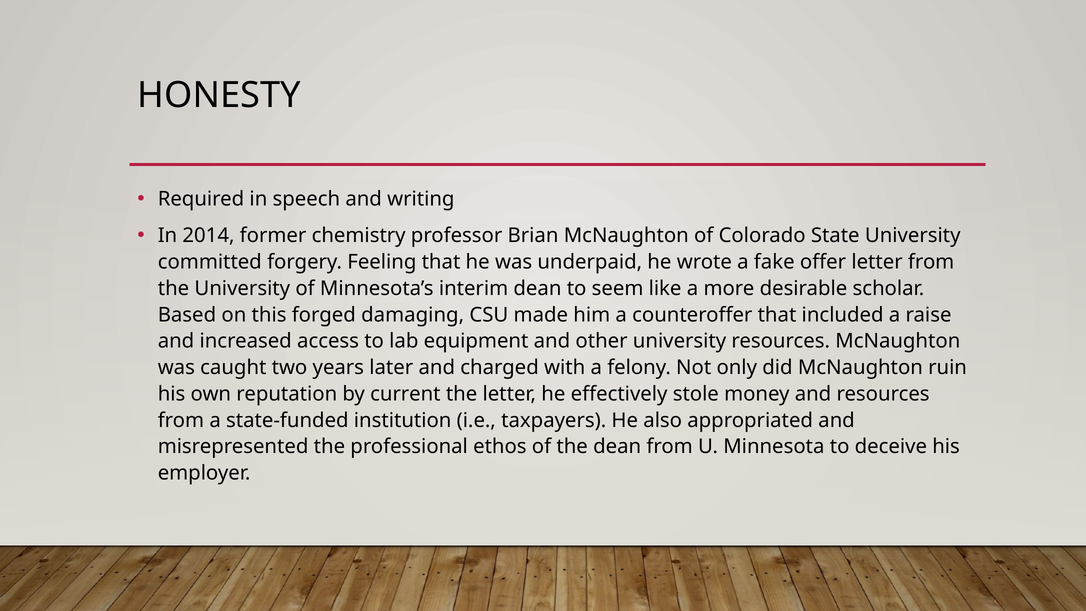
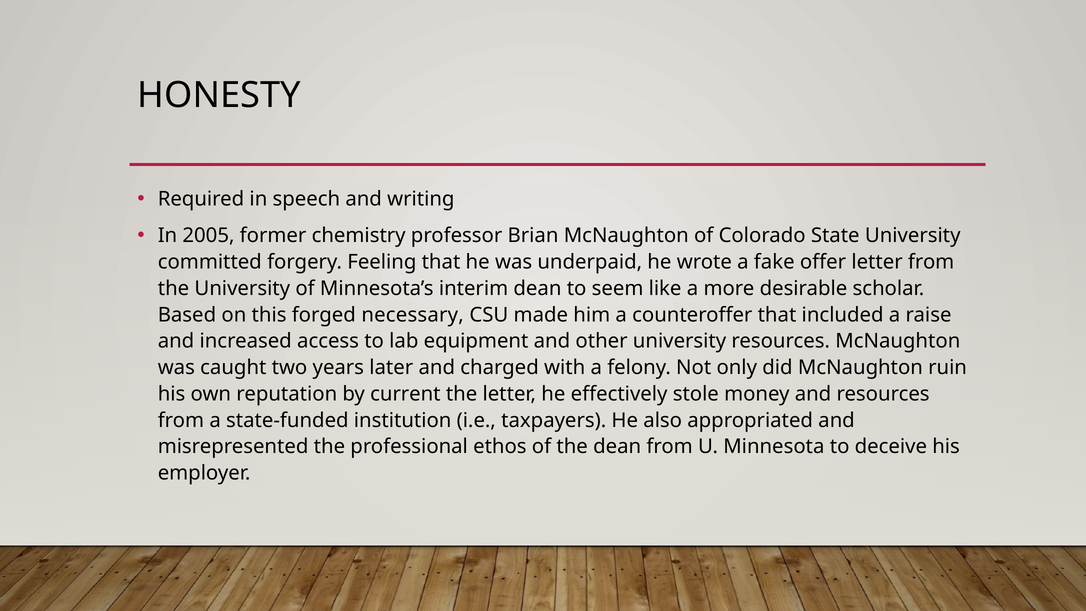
2014: 2014 -> 2005 (208, 236)
damaging: damaging -> necessary (413, 315)
